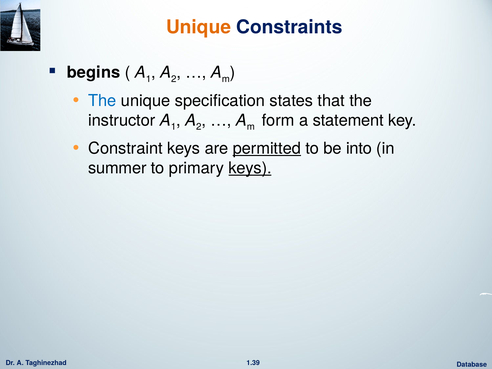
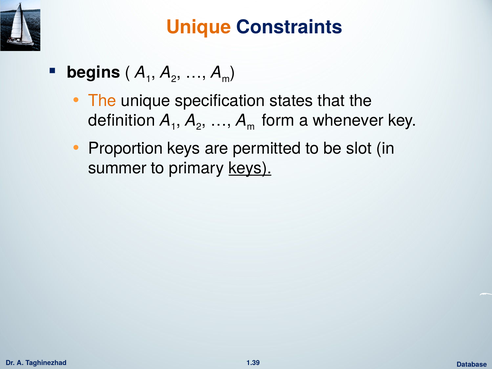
The colour: blue -> orange (102, 101)
instructor: instructor -> definition (122, 120)
statement: statement -> whenever (348, 120)
Constraint: Constraint -> Proportion (126, 148)
permitted underline: present -> none (267, 148)
into: into -> slot (359, 148)
